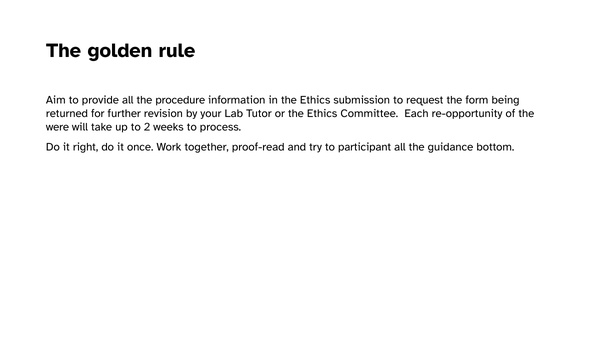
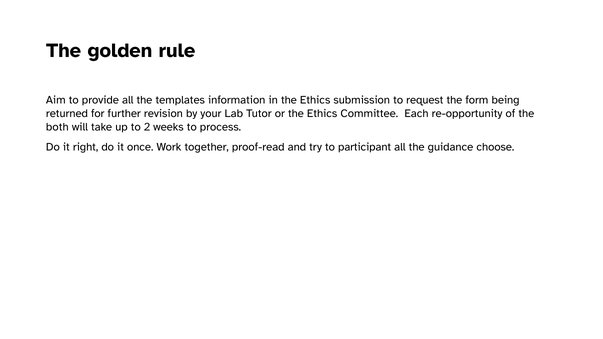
procedure: procedure -> templates (180, 100)
were: were -> both (57, 127)
bottom: bottom -> choose (495, 147)
